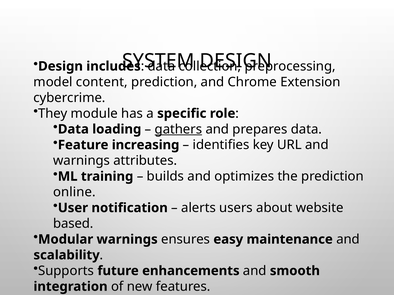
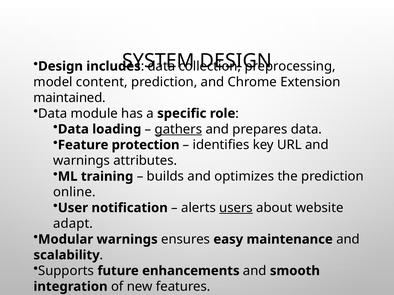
cybercrime: cybercrime -> maintained (69, 98)
They: They -> Data (53, 114)
increasing: increasing -> protection (146, 145)
users underline: none -> present (236, 208)
based: based -> adapt (73, 224)
